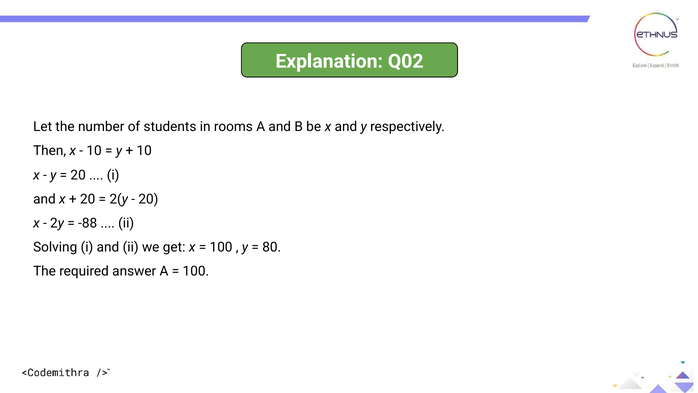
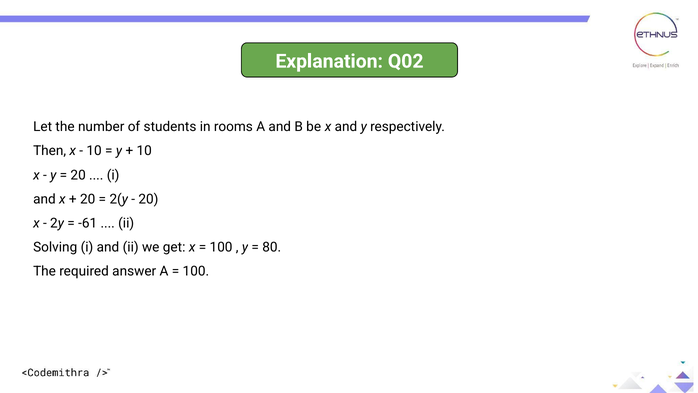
-88: -88 -> -61 (88, 223)
